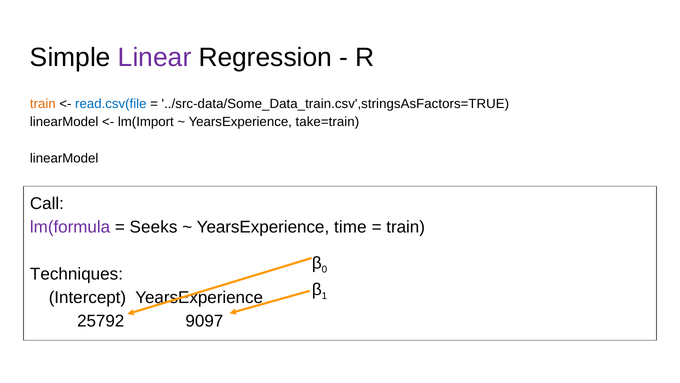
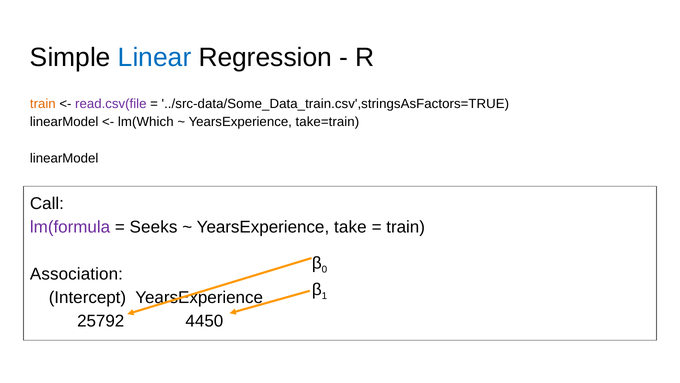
Linear colour: purple -> blue (155, 58)
read.csv(file colour: blue -> purple (111, 104)
lm(Import: lm(Import -> lm(Which (146, 122)
time: time -> take (350, 227)
Techniques: Techniques -> Association (76, 274)
9097: 9097 -> 4450 (204, 321)
